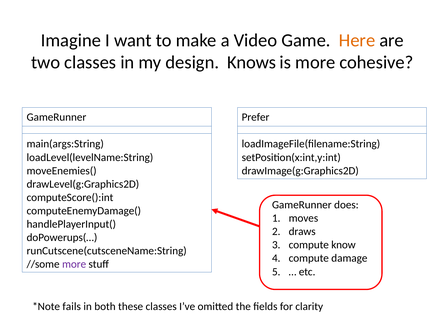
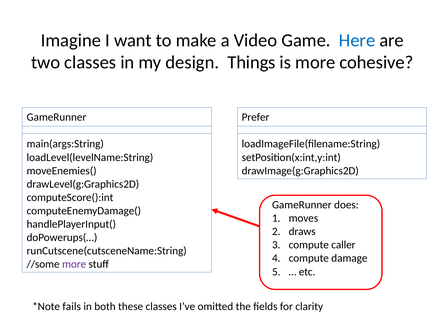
Here colour: orange -> blue (357, 40)
Knows: Knows -> Things (252, 62)
know: know -> caller (343, 245)
